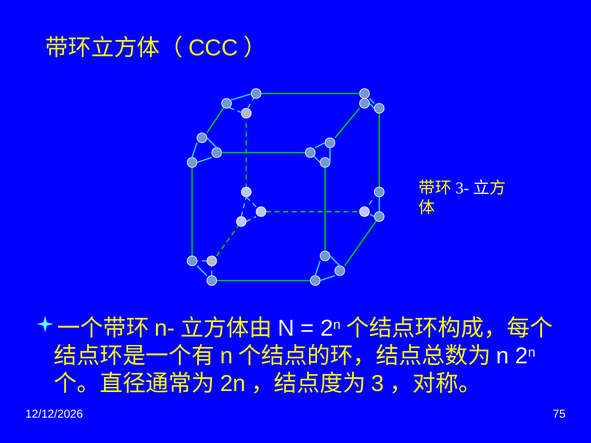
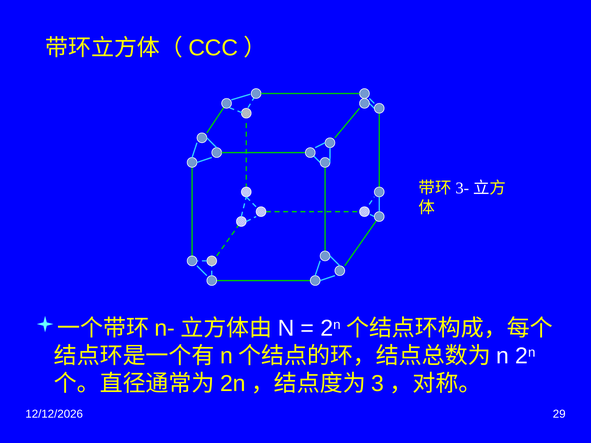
75: 75 -> 29 (559, 414)
